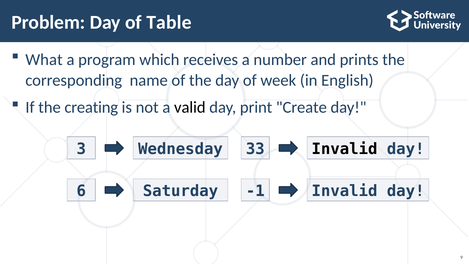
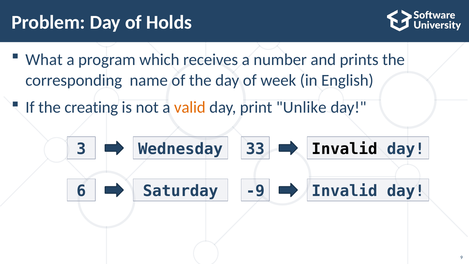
Table: Table -> Holds (169, 22)
valid colour: black -> orange (190, 107)
Create: Create -> Unlike (301, 107)
-1: -1 -> -9 (255, 191)
